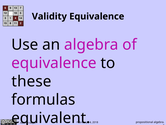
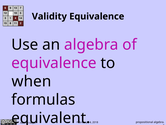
these: these -> when (31, 81)
